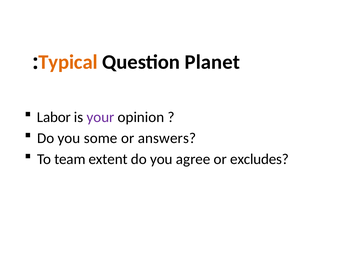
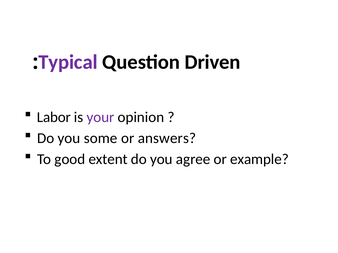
Typical colour: orange -> purple (68, 62)
Planet: Planet -> Driven (213, 62)
team: team -> good (70, 159)
excludes: excludes -> example (259, 159)
